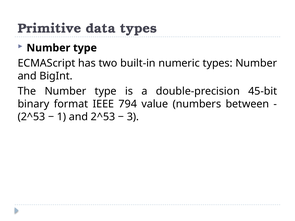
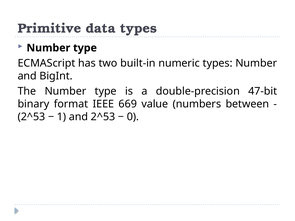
45-bit: 45-bit -> 47-bit (263, 91)
794: 794 -> 669 (128, 104)
3: 3 -> 0 (133, 117)
